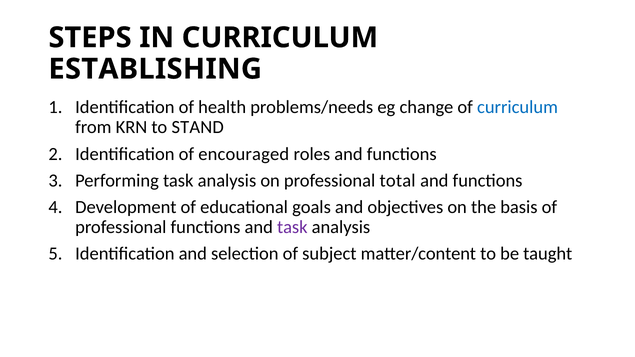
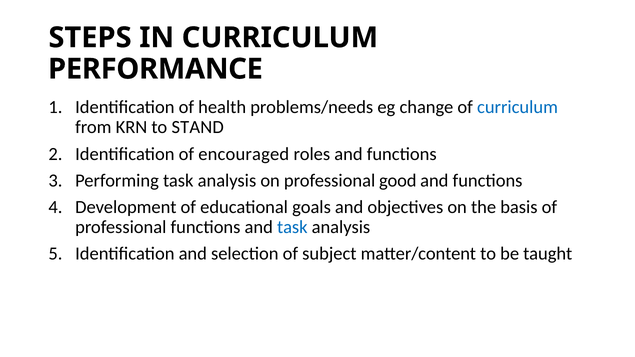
ESTABLISHING: ESTABLISHING -> PERFORMANCE (155, 69)
total: total -> good (398, 181)
task colour: purple -> blue (292, 227)
